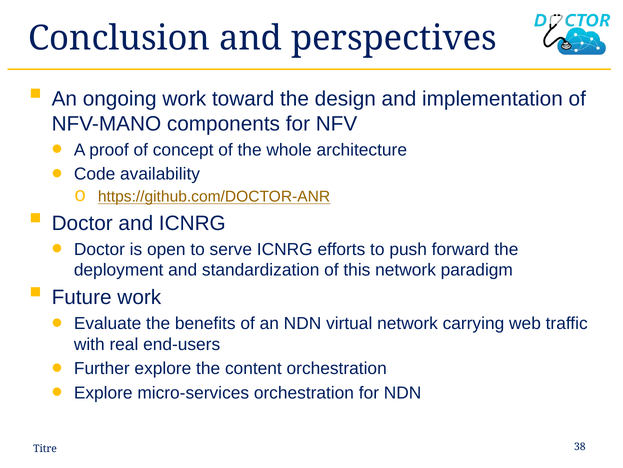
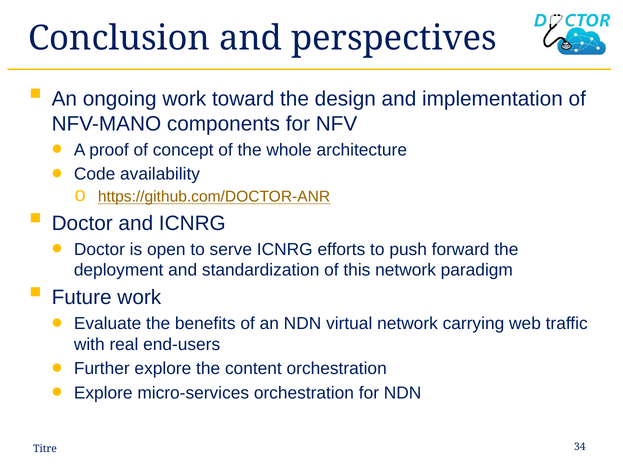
38: 38 -> 34 (580, 446)
